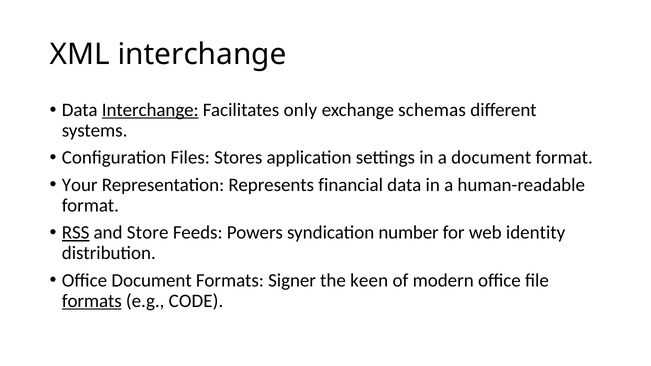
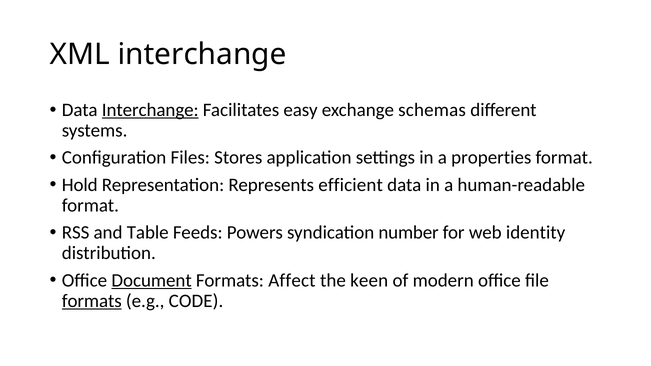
only: only -> easy (301, 110)
a document: document -> properties (491, 158)
Your: Your -> Hold (80, 185)
financial: financial -> efficient (351, 185)
RSS underline: present -> none (76, 233)
Store: Store -> Table (148, 233)
Document underline: none -> present (152, 280)
Signer: Signer -> Affect (292, 280)
